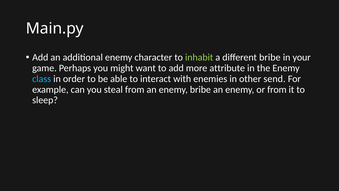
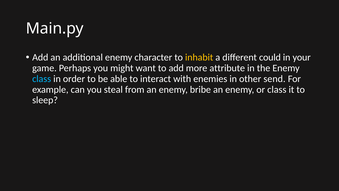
inhabit colour: light green -> yellow (199, 57)
different bribe: bribe -> could (270, 57)
or from: from -> class (277, 89)
